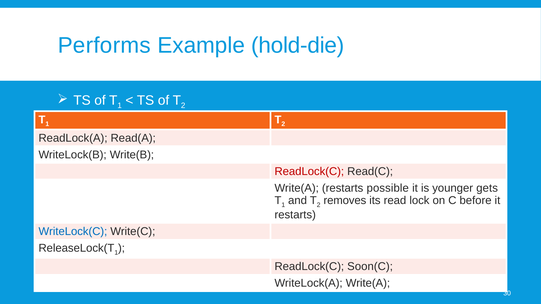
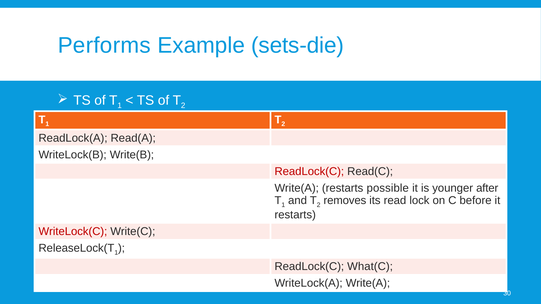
hold-die: hold-die -> sets-die (298, 46)
gets: gets -> after (487, 188)
WriteLock(C colour: blue -> red (73, 232)
Soon(C: Soon(C -> What(C (370, 267)
